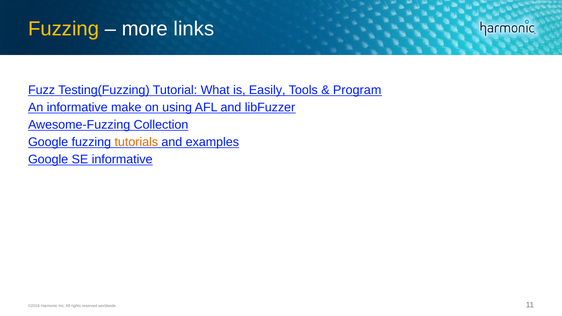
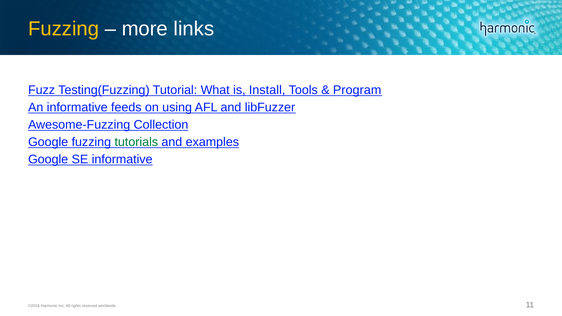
Easily: Easily -> Install (267, 90)
make: make -> feeds (126, 108)
tutorials colour: orange -> green (136, 142)
